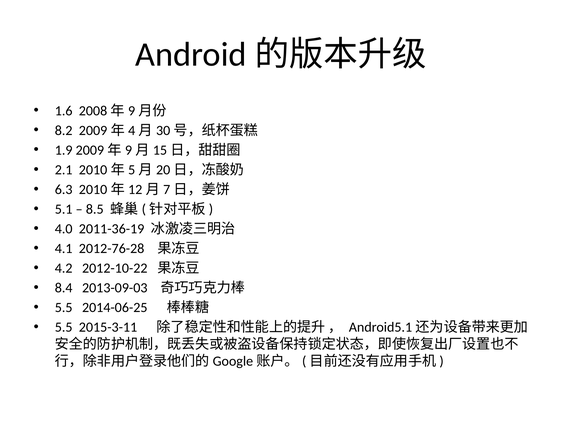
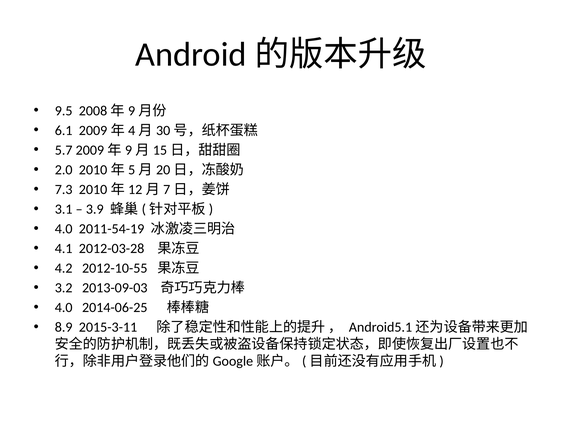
1.6: 1.6 -> 9.5 (64, 111)
8.2: 8.2 -> 6.1 (64, 130)
1.9: 1.9 -> 5.7 (64, 150)
2.1: 2.1 -> 2.0 (64, 170)
6.3: 6.3 -> 7.3 (64, 189)
5.1: 5.1 -> 3.1 (64, 209)
8.5: 8.5 -> 3.9 (95, 209)
2011-36-19: 2011-36-19 -> 2011-54-19 (112, 229)
2012-76-28: 2012-76-28 -> 2012-03-28 (112, 248)
2012-10-22: 2012-10-22 -> 2012-10-55 (115, 268)
8.4: 8.4 -> 3.2 (64, 288)
5.5: 5.5 -> 4.0 (64, 307)
5.5: 5.5 -> 8.9 (64, 327)
